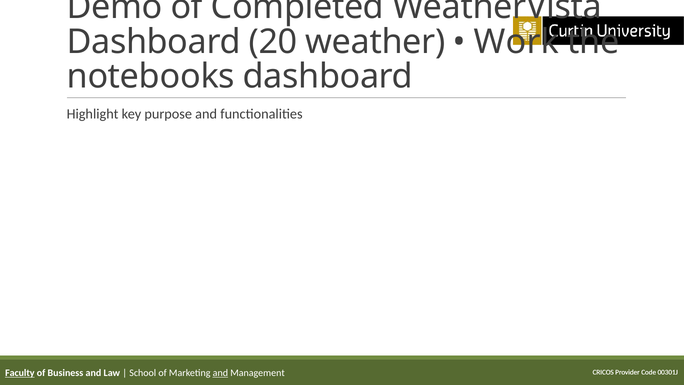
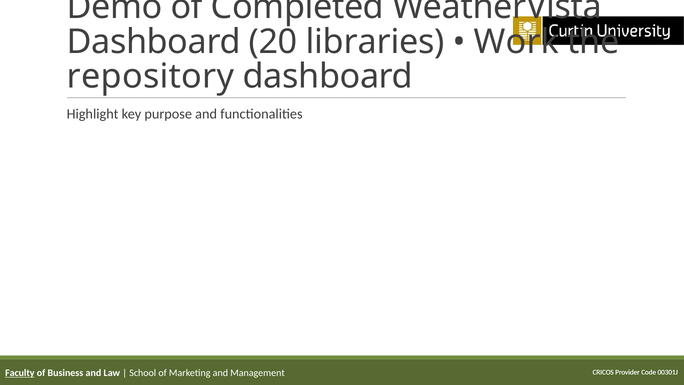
weather: weather -> libraries (375, 42)
notebooks: notebooks -> repository (150, 77)
and underline: present -> none (220, 373)
